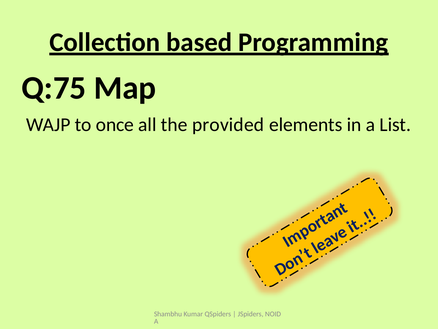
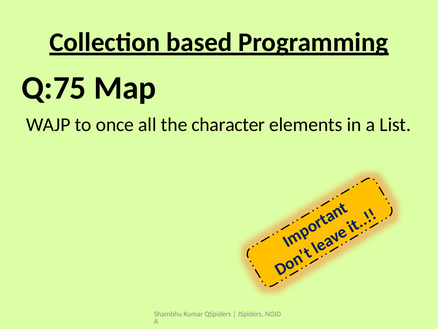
provided: provided -> character (228, 125)
